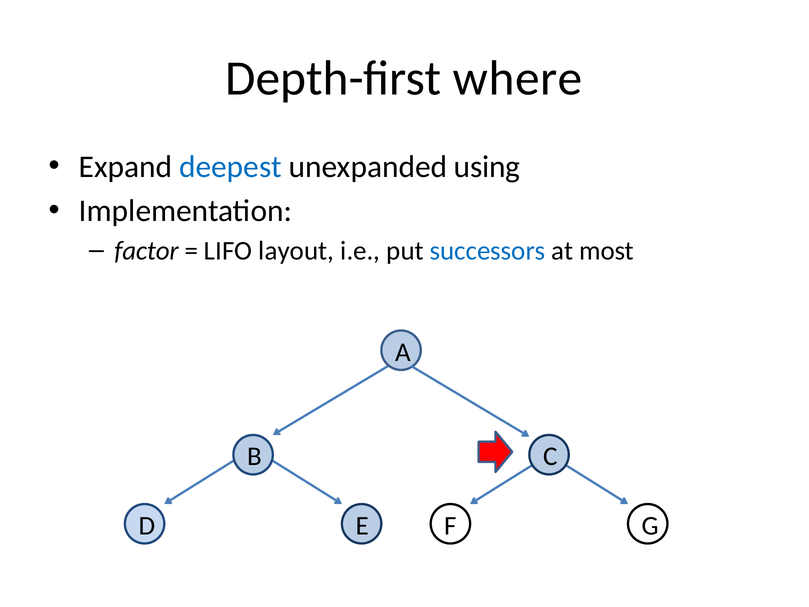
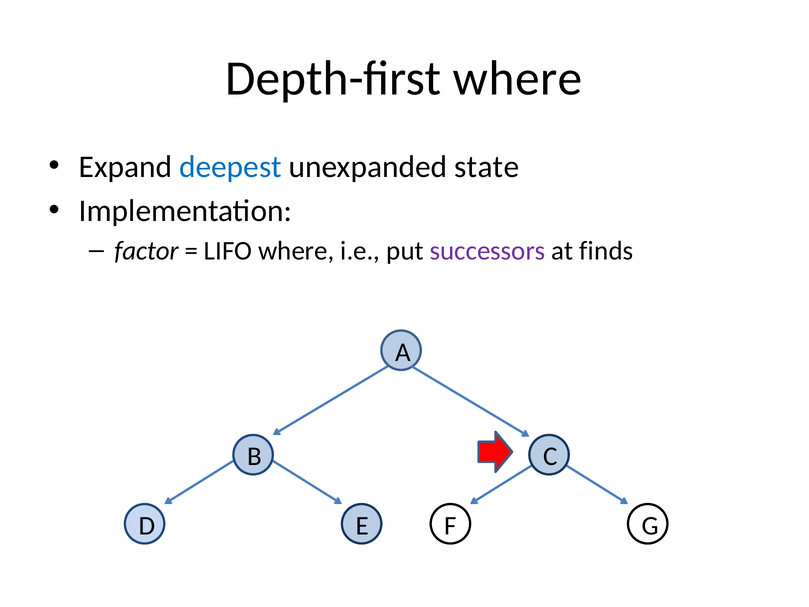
using: using -> state (487, 167)
LIFO layout: layout -> where (296, 251)
successors colour: blue -> purple (488, 251)
most: most -> finds (606, 251)
